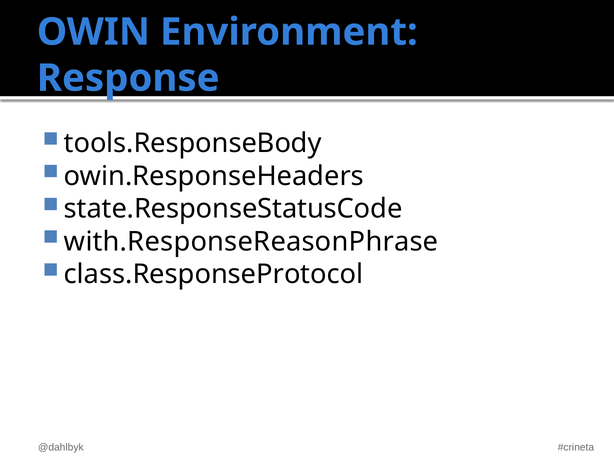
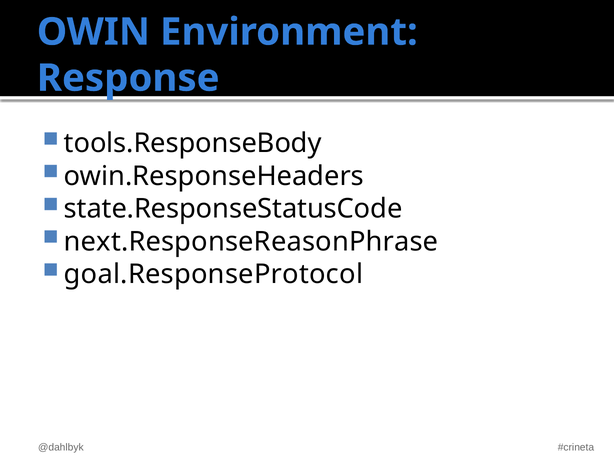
with.ResponseReasonPhrase: with.ResponseReasonPhrase -> next.ResponseReasonPhrase (251, 242)
class.ResponseProtocol: class.ResponseProtocol -> goal.ResponseProtocol (213, 275)
